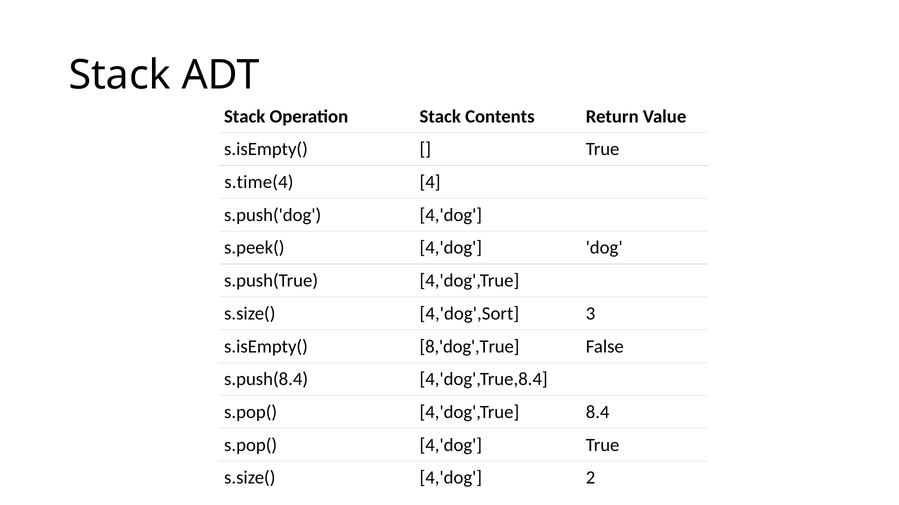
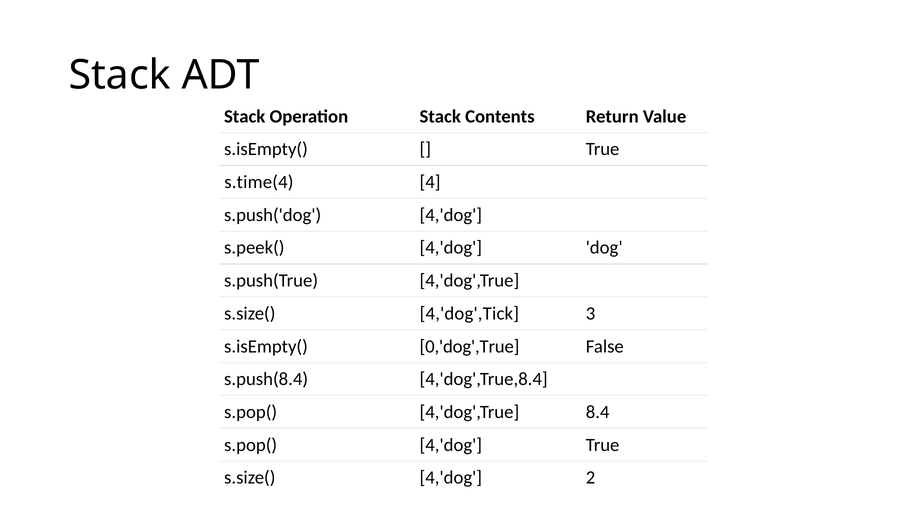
4,'dog',Sort: 4,'dog',Sort -> 4,'dog',Tick (469, 314)
8,'dog',True: 8,'dog',True -> 0,'dog',True (470, 347)
